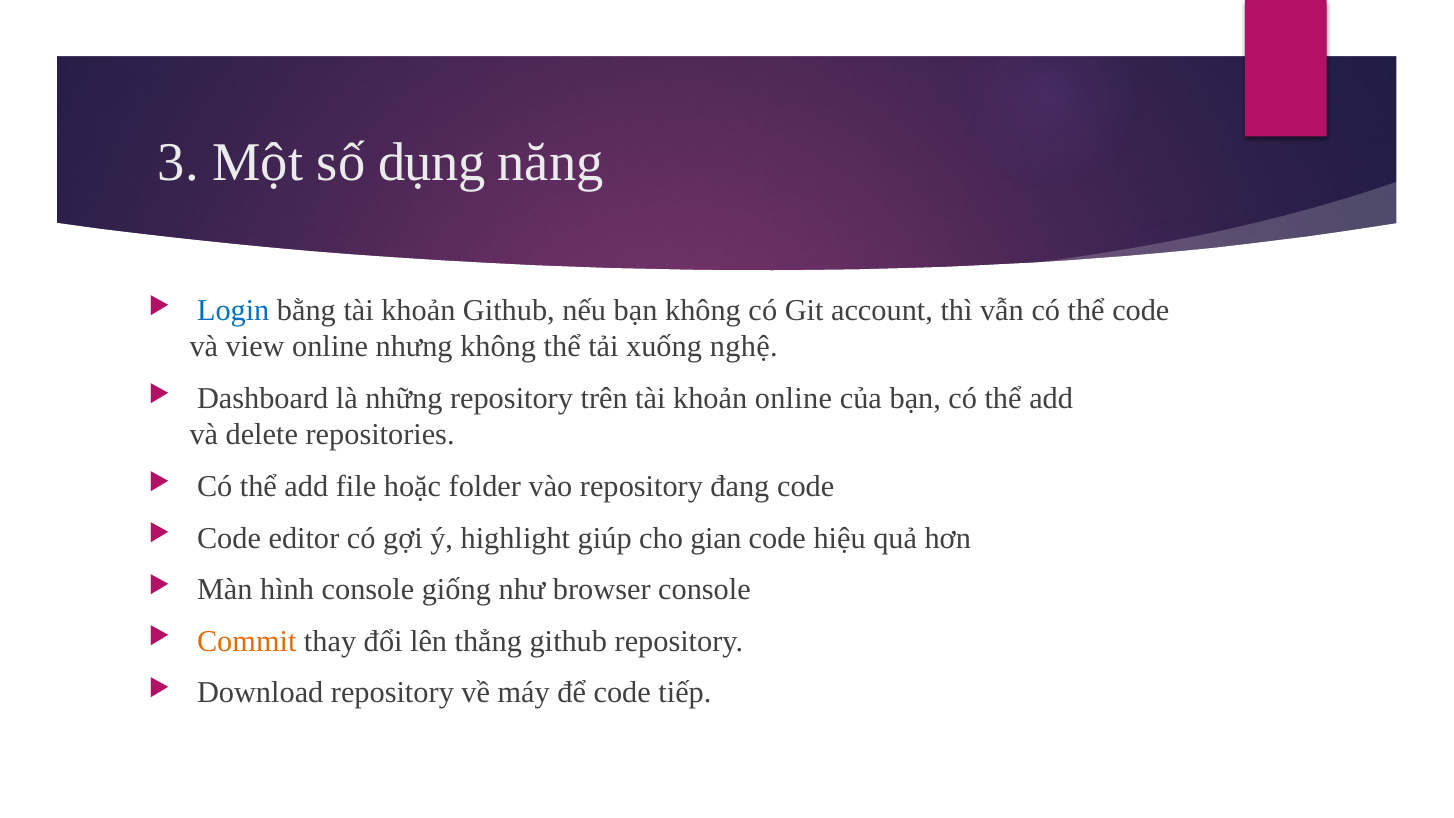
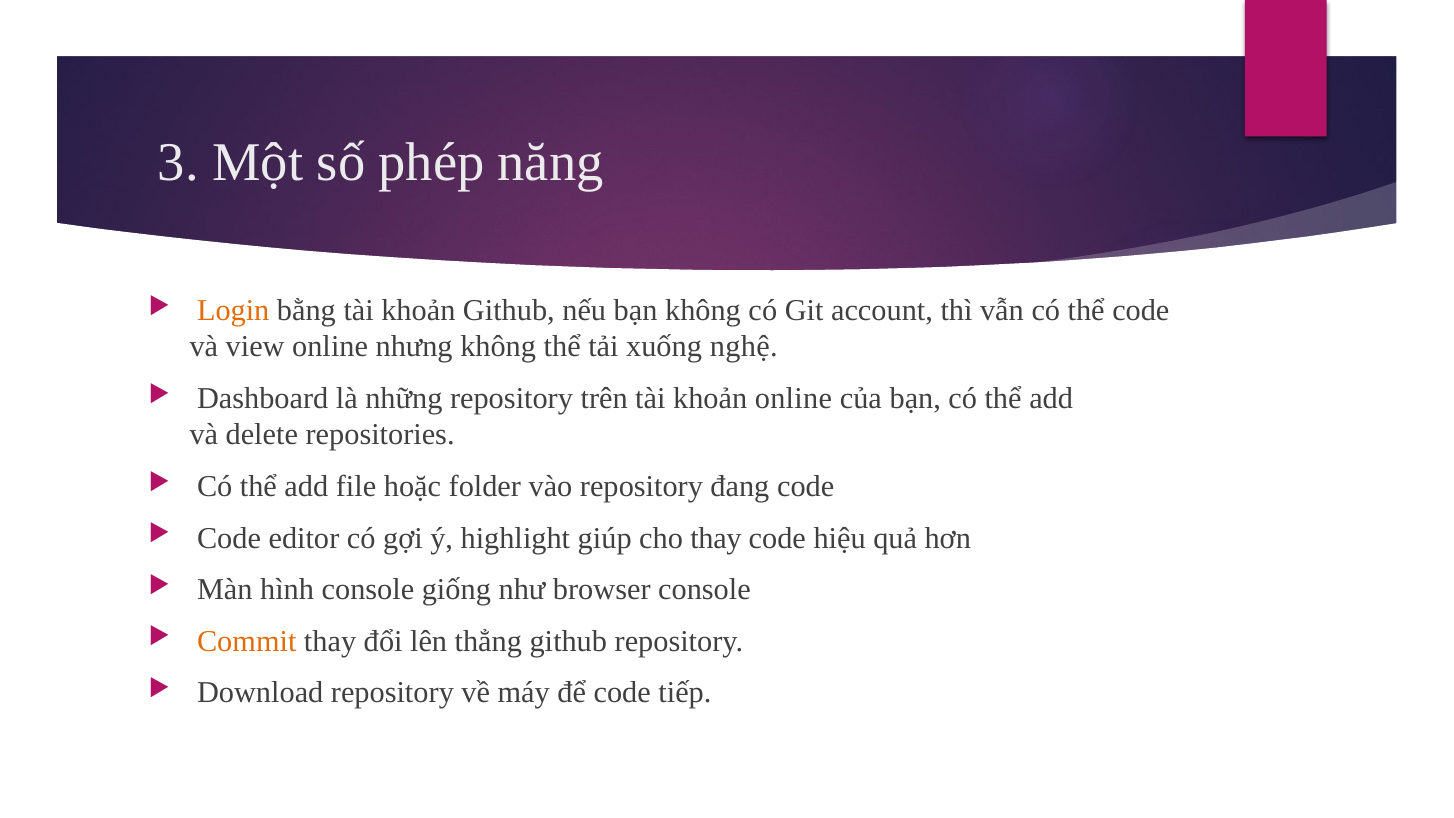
dụng: dụng -> phép (432, 162)
Login colour: blue -> orange (233, 310)
cho gian: gian -> thay (716, 538)
